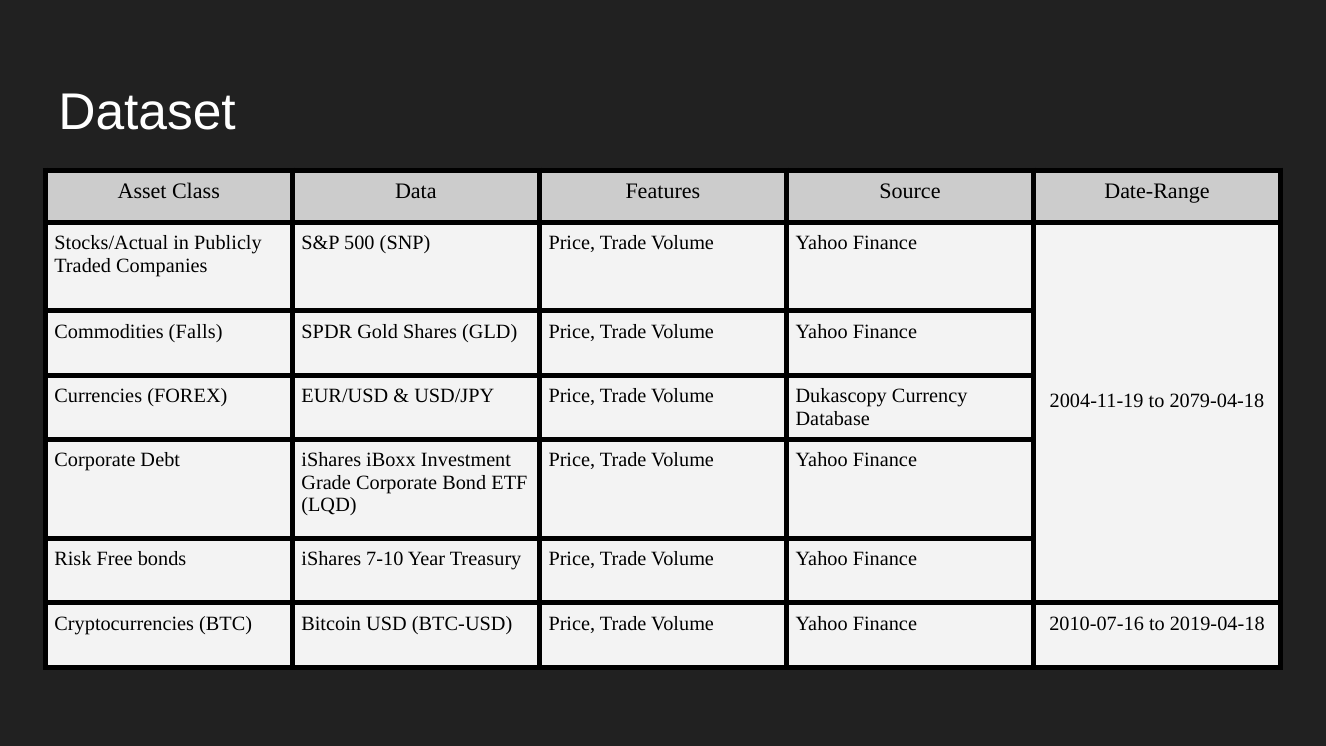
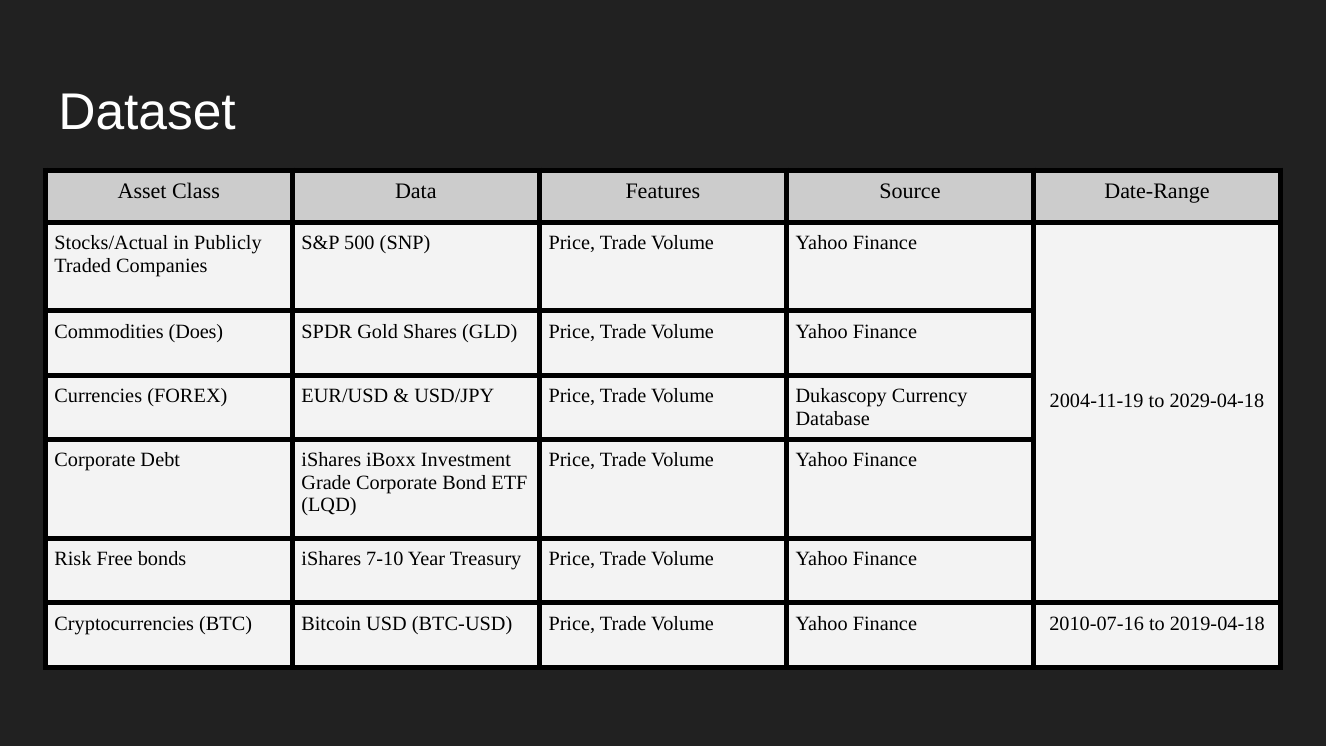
Falls: Falls -> Does (196, 331)
2079-04-18: 2079-04-18 -> 2029-04-18 (1217, 401)
